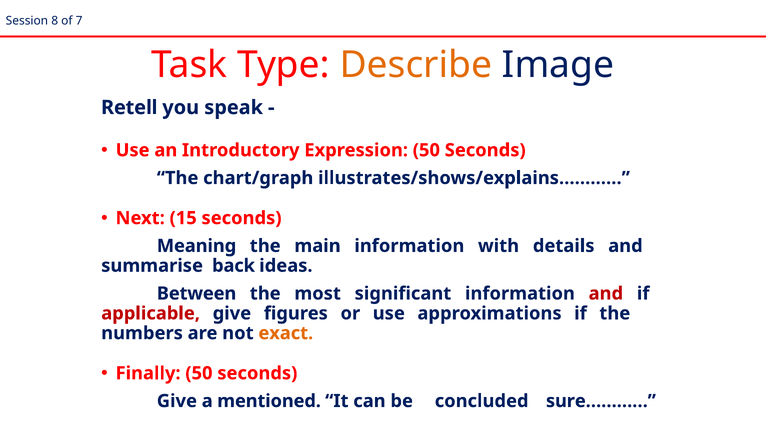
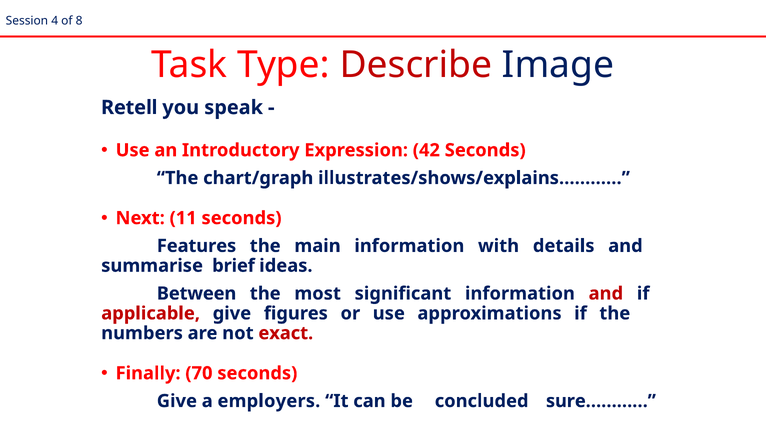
8: 8 -> 4 (55, 21)
7: 7 -> 8 (79, 21)
Describe colour: orange -> red (416, 65)
Expression 50: 50 -> 42 (426, 150)
15: 15 -> 11 (183, 218)
Meaning: Meaning -> Features (197, 246)
back: back -> brief (233, 266)
exact colour: orange -> red (286, 333)
Finally 50: 50 -> 70 (199, 373)
mentioned: mentioned -> employers (269, 401)
